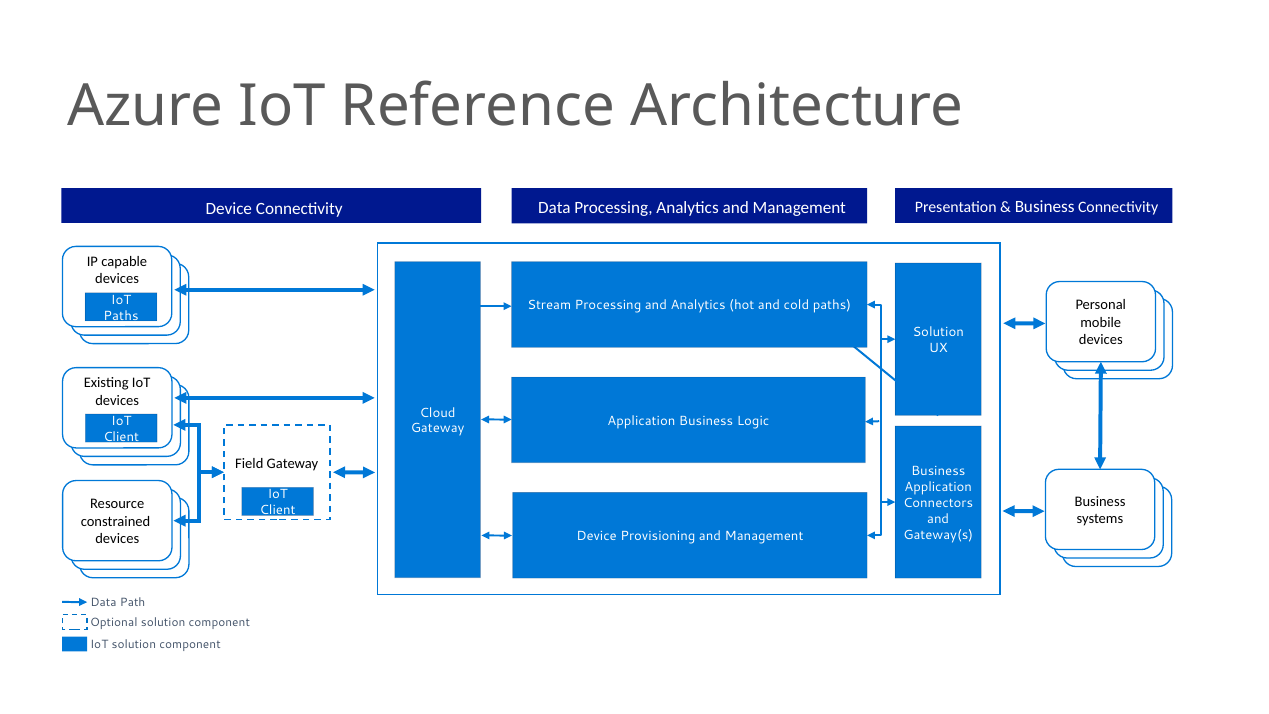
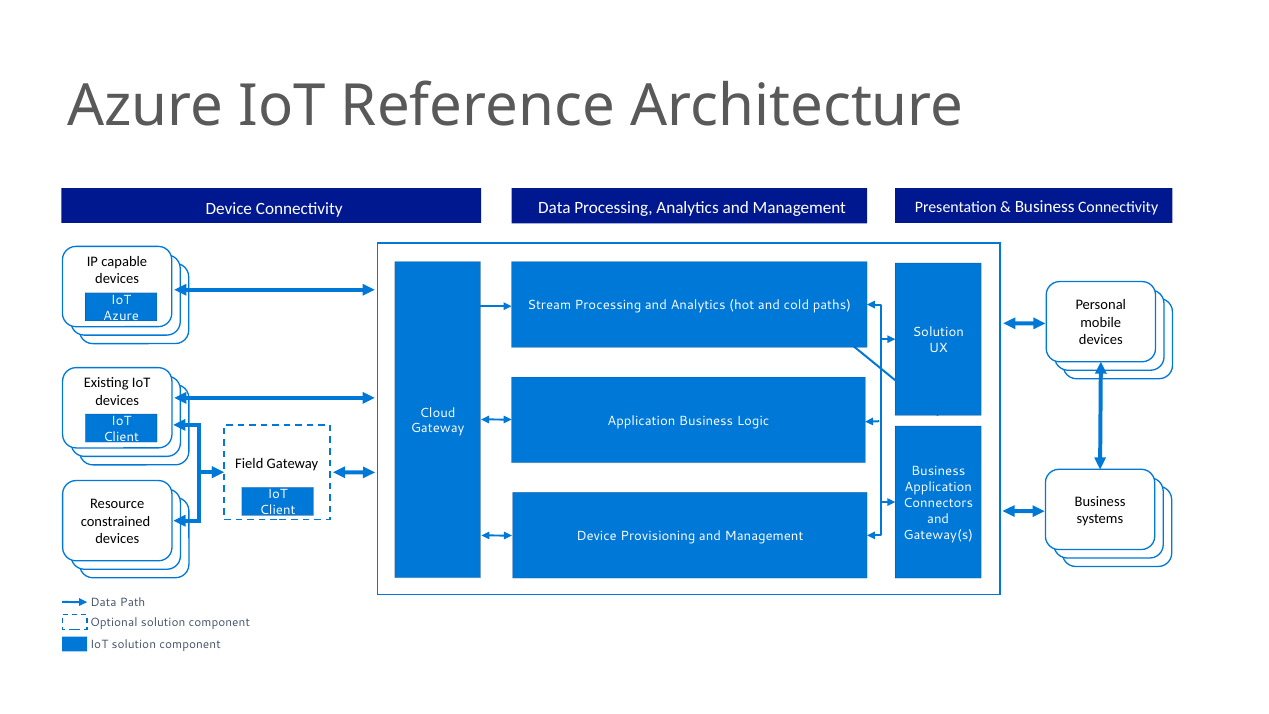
Paths: Paths -> Azure (121, 316)
